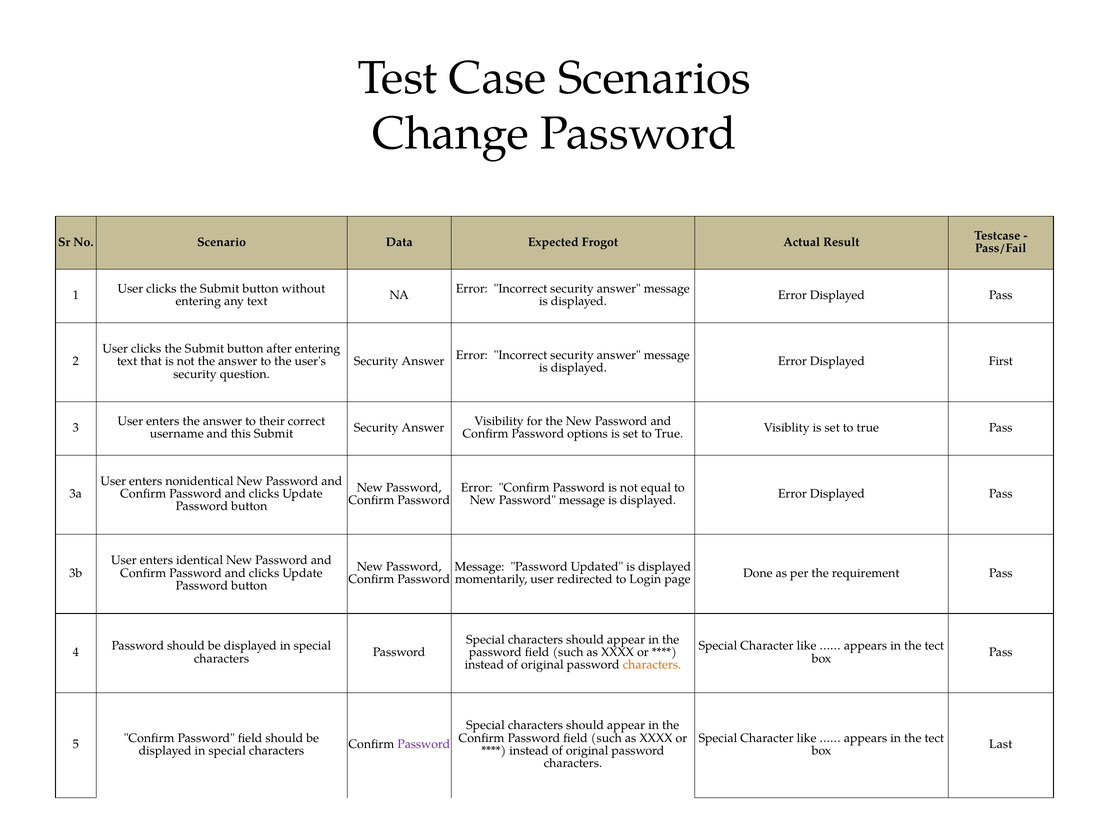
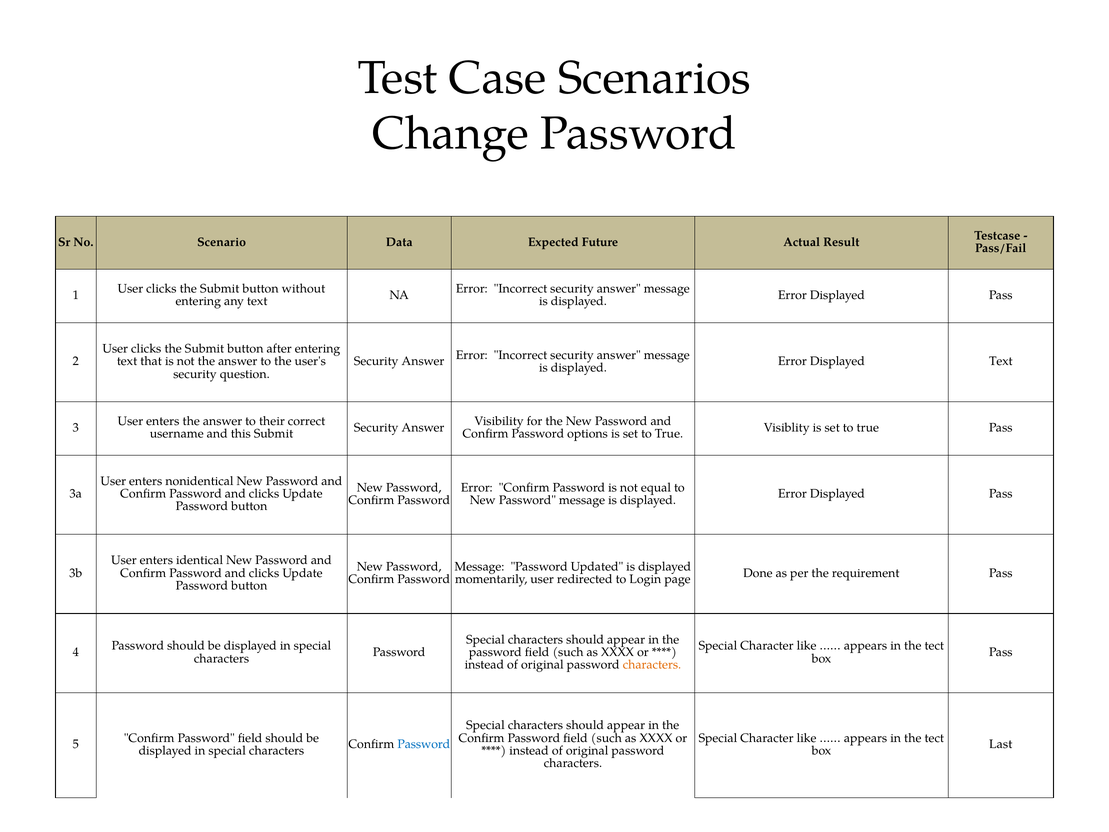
Frogot: Frogot -> Future (600, 242)
Displayed First: First -> Text (1001, 361)
Password colour: purple -> blue (424, 744)
